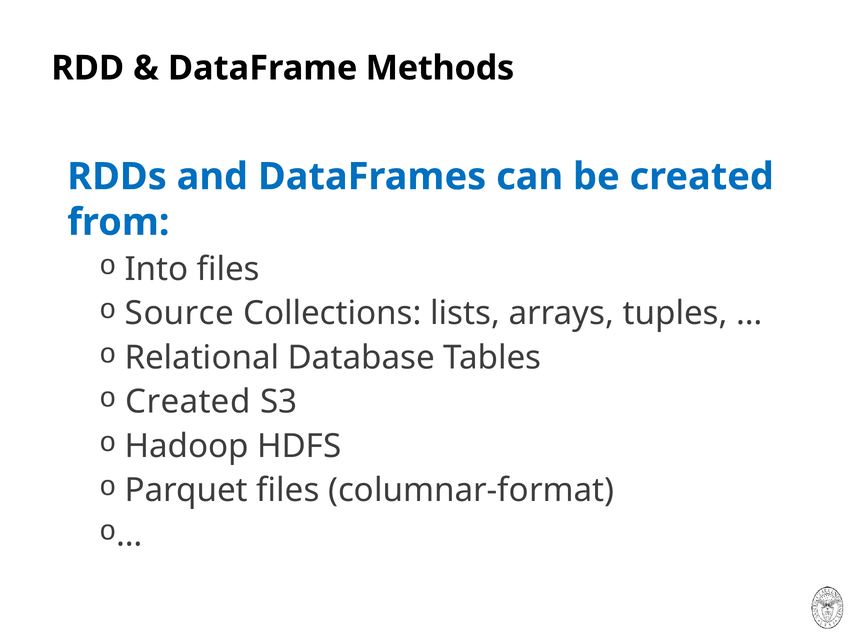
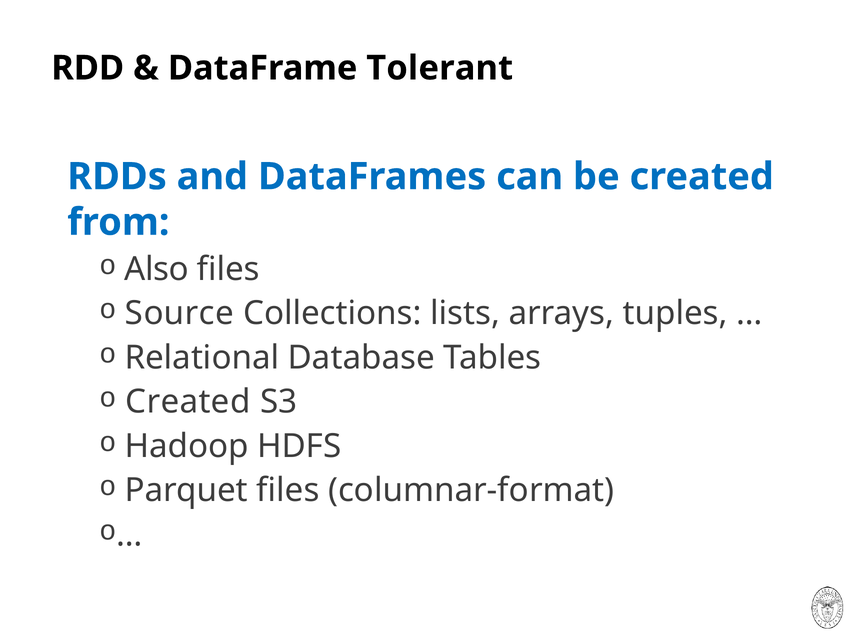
Methods: Methods -> Tolerant (440, 68)
Into: Into -> Also (157, 269)
